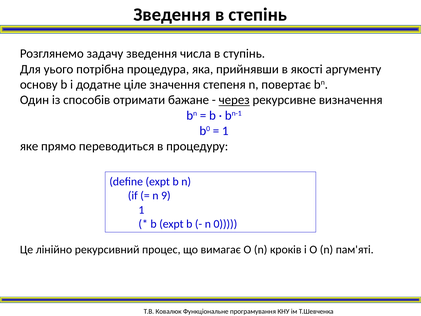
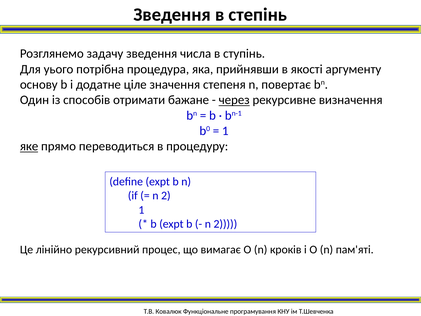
яке underline: none -> present (29, 146)
9: 9 -> 2 (166, 196)
0: 0 -> 2 (225, 224)
